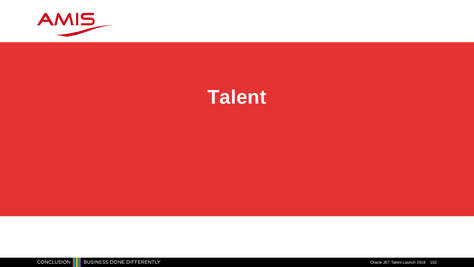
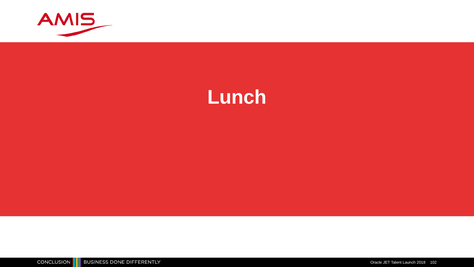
Talent: Talent -> Lunch (237, 97)
